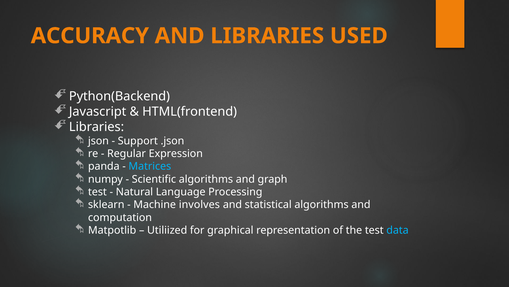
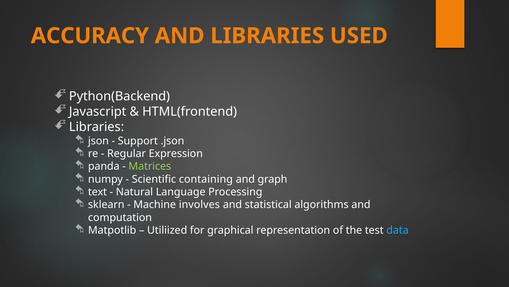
Matrices colour: light blue -> light green (150, 166)
Scientific algorithms: algorithms -> containing (206, 179)
test: test -> text (98, 192)
